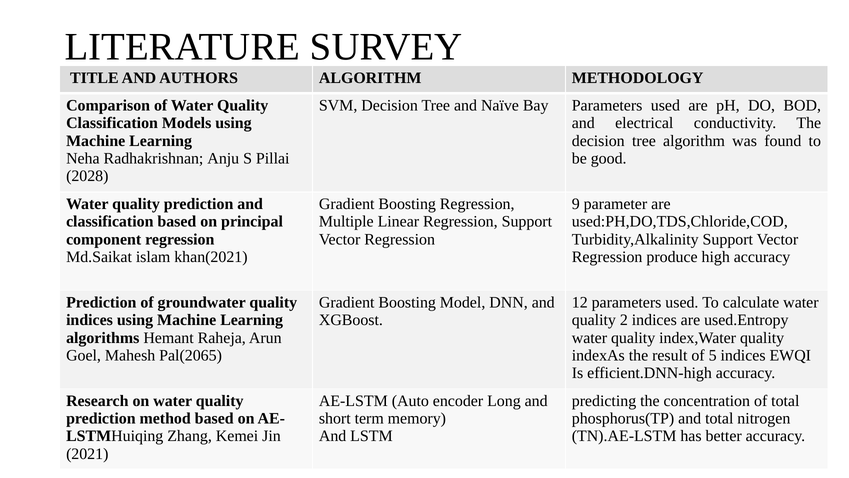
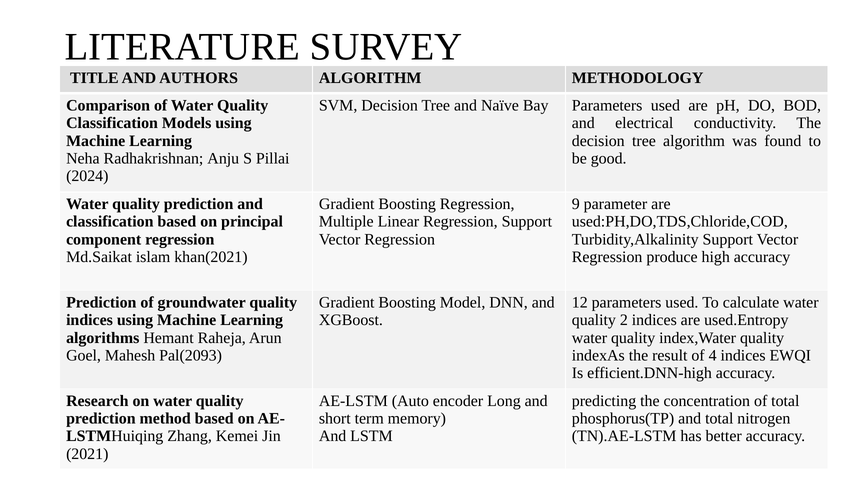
2028: 2028 -> 2024 (87, 176)
Pal(2065: Pal(2065 -> Pal(2093 (191, 355)
5: 5 -> 4 (713, 355)
